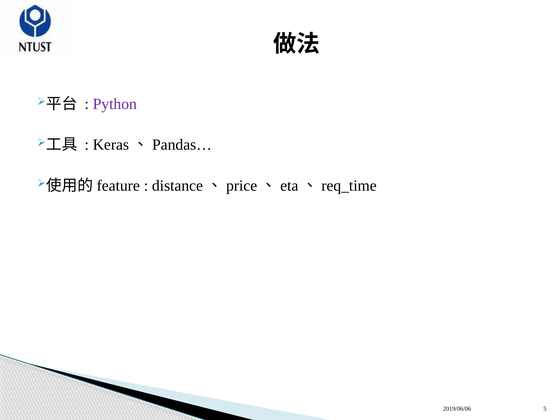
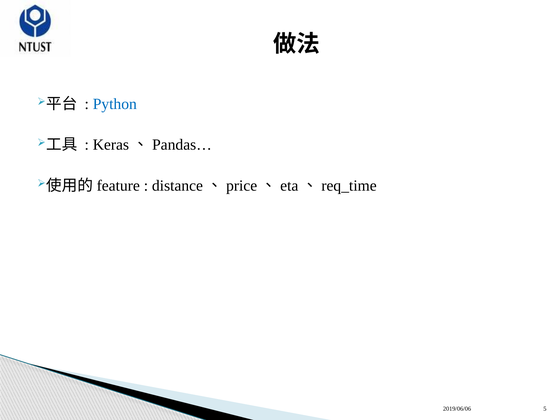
Python colour: purple -> blue (115, 104)
